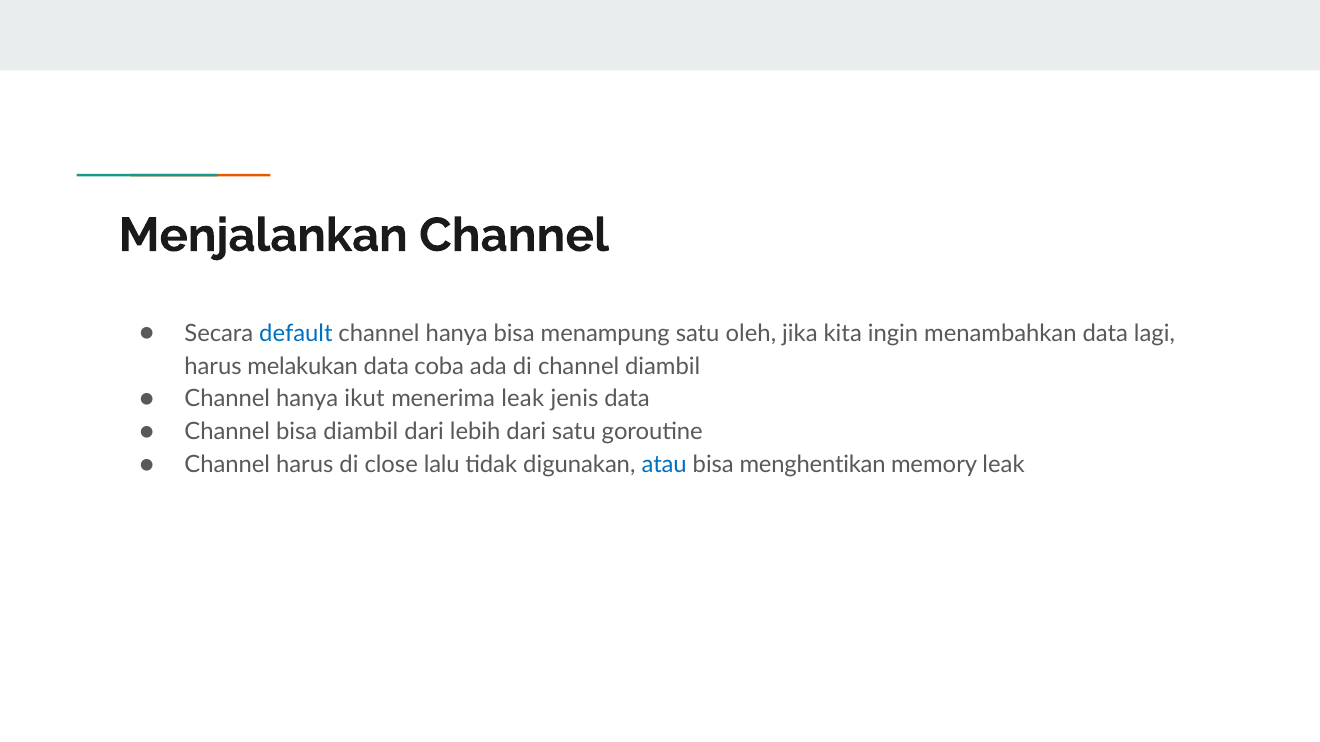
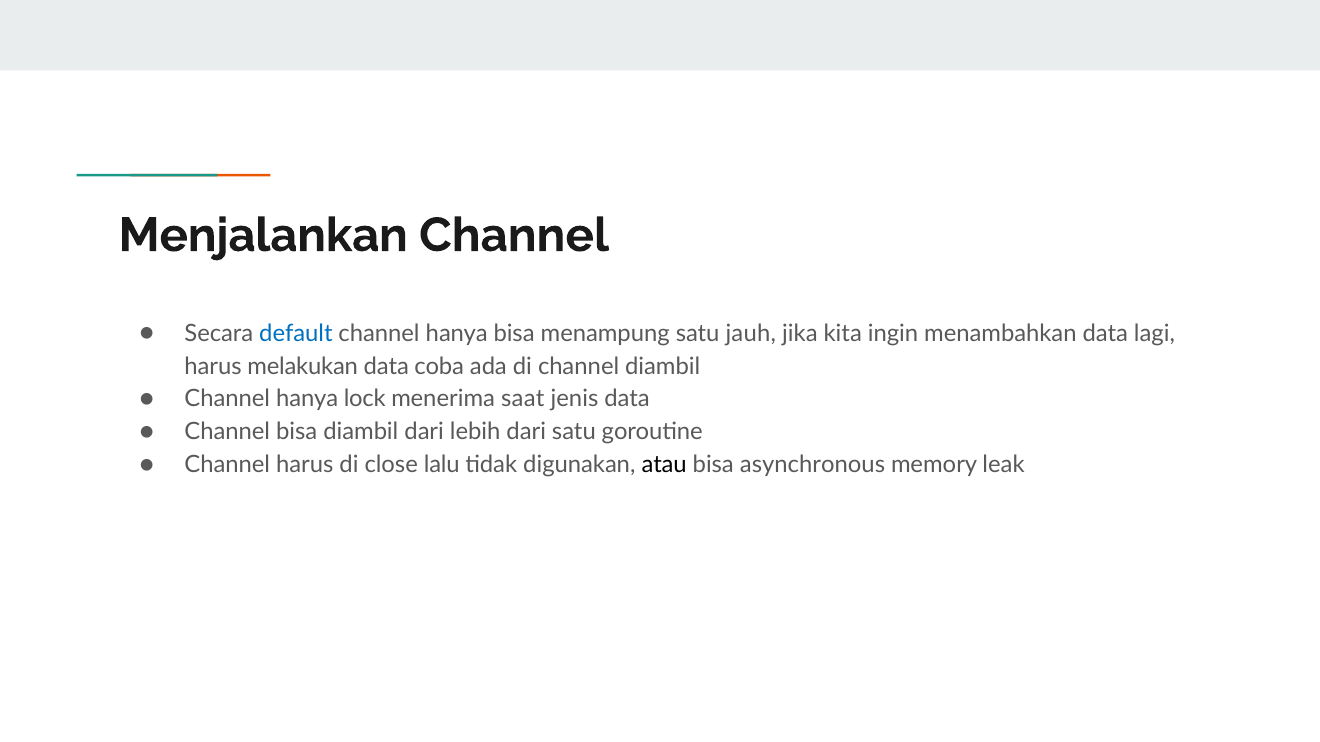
oleh: oleh -> jauh (751, 334)
ikut: ikut -> lock (365, 399)
menerima leak: leak -> saat (523, 399)
atau colour: blue -> black (664, 465)
menghentikan: menghentikan -> asynchronous (813, 465)
